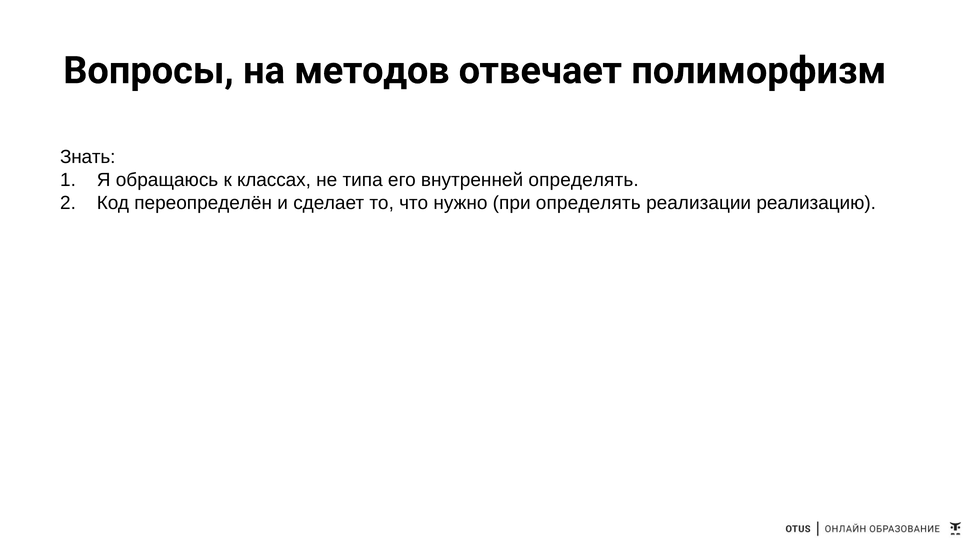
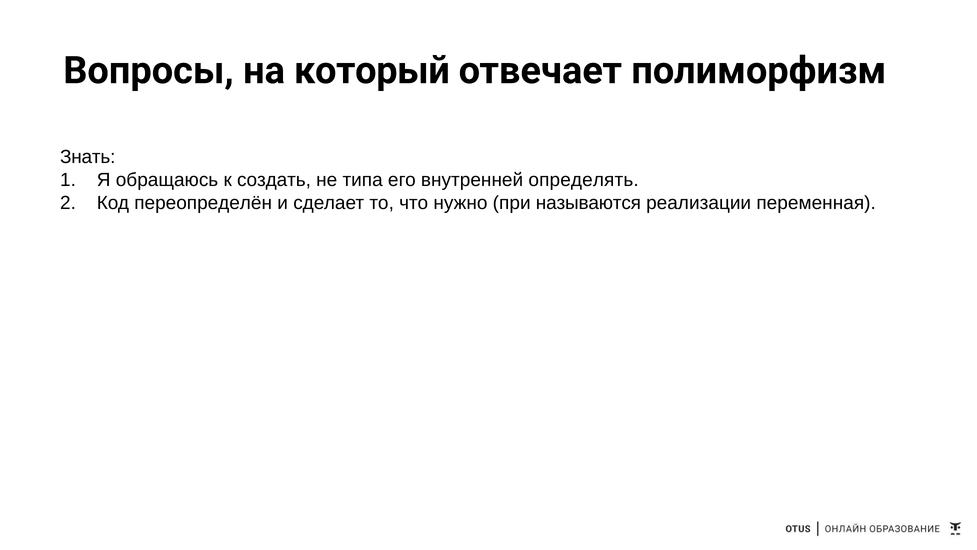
методов: методов -> который (372, 71)
классах: классах -> создать (274, 180)
при определять: определять -> называются (588, 203)
реализацию: реализацию -> переменная (816, 203)
